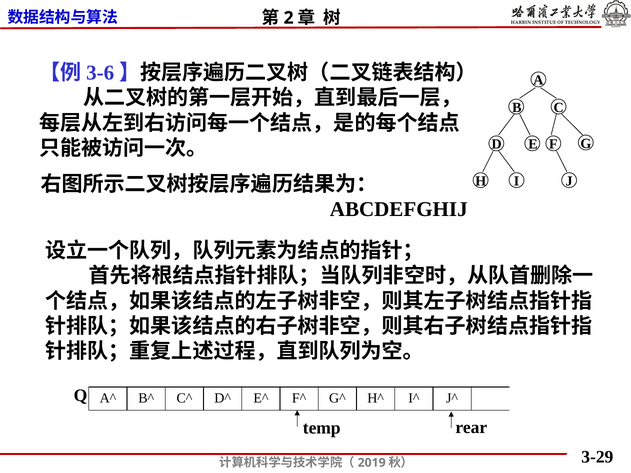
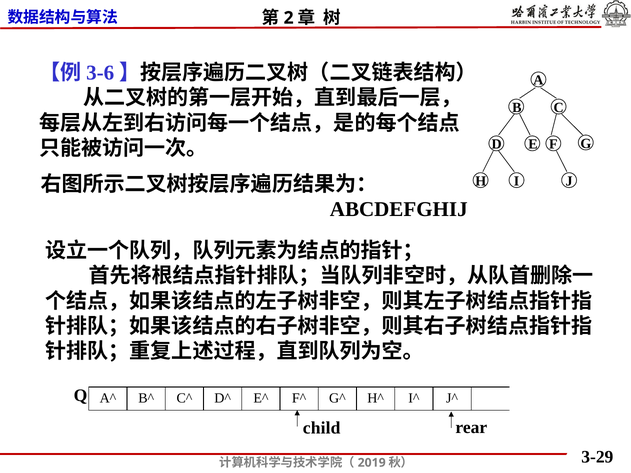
temp: temp -> child (322, 428)
